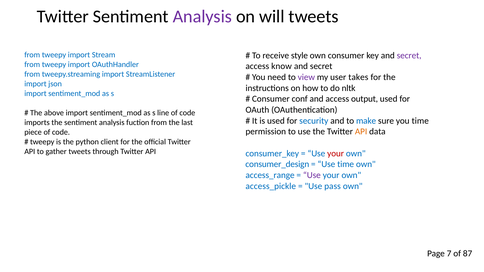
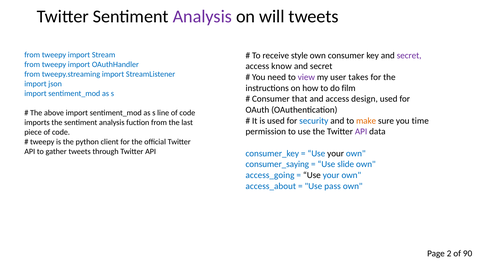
nltk: nltk -> film (349, 88)
conf: conf -> that (300, 99)
output: output -> design (364, 99)
make colour: blue -> orange (366, 121)
API colour: orange -> purple (361, 132)
your colour: red -> black (336, 154)
consumer_design: consumer_design -> consumer_saying (277, 164)
Use time: time -> slide (346, 164)
access_range: access_range -> access_going (270, 175)
Use colour: purple -> black (312, 175)
access_pickle: access_pickle -> access_about (271, 186)
7: 7 -> 2 (449, 254)
87: 87 -> 90 (468, 254)
